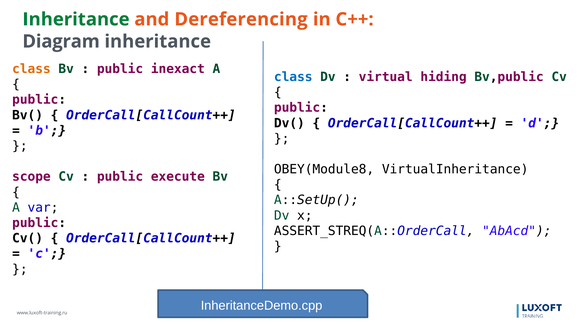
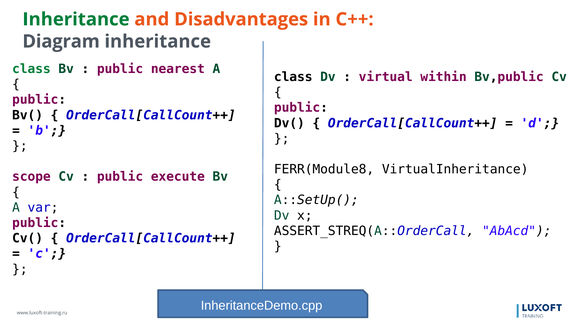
Dereferencing: Dereferencing -> Disadvantages (241, 19)
class colour: orange -> green (31, 69)
inexact: inexact -> nearest (178, 69)
class colour: blue -> black (293, 77)
hiding: hiding -> within (444, 77)
OBEY(Module8: OBEY(Module8 -> FERR(Module8 (324, 169)
